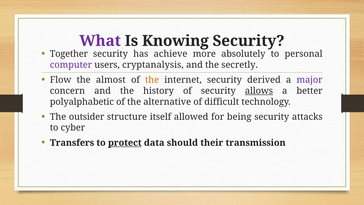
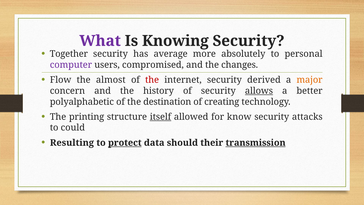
achieve: achieve -> average (171, 54)
cryptanalysis: cryptanalysis -> compromised (153, 65)
secretly: secretly -> changes (240, 65)
the colour: orange -> red (152, 80)
major colour: purple -> orange (310, 80)
alternative: alternative -> destination (167, 102)
difficult: difficult -> creating (222, 102)
outsider: outsider -> printing (87, 117)
itself underline: none -> present (160, 117)
being: being -> know (239, 117)
cyber: cyber -> could (73, 128)
Transfers: Transfers -> Resulting (72, 143)
transmission underline: none -> present (256, 143)
